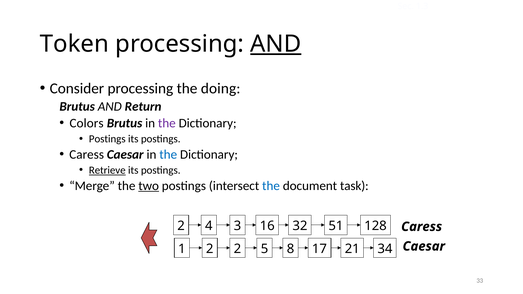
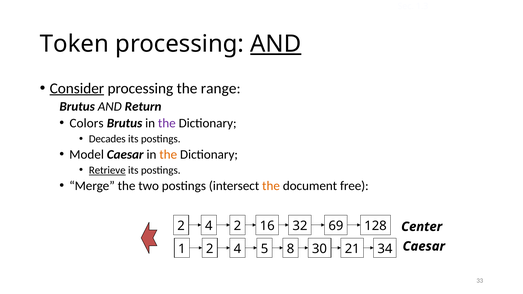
Consider underline: none -> present (77, 88)
doing: doing -> range (221, 88)
Postings: Postings -> Decades (107, 139)
Caress: Caress -> Model (87, 155)
the colour: blue -> orange (168, 155)
two underline: present -> none (149, 186)
the colour: blue -> orange (271, 186)
task: task -> free (354, 186)
4 3: 3 -> 2 (237, 226)
51: 51 -> 69 (336, 226)
Caress: Caress -> Center (422, 227)
1 2 2: 2 -> 4 (237, 249)
17: 17 -> 30 (319, 249)
